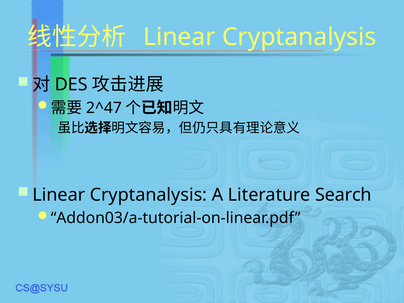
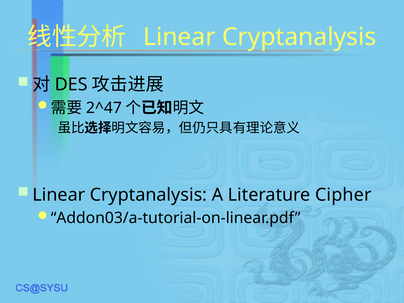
Search: Search -> Cipher (343, 195)
